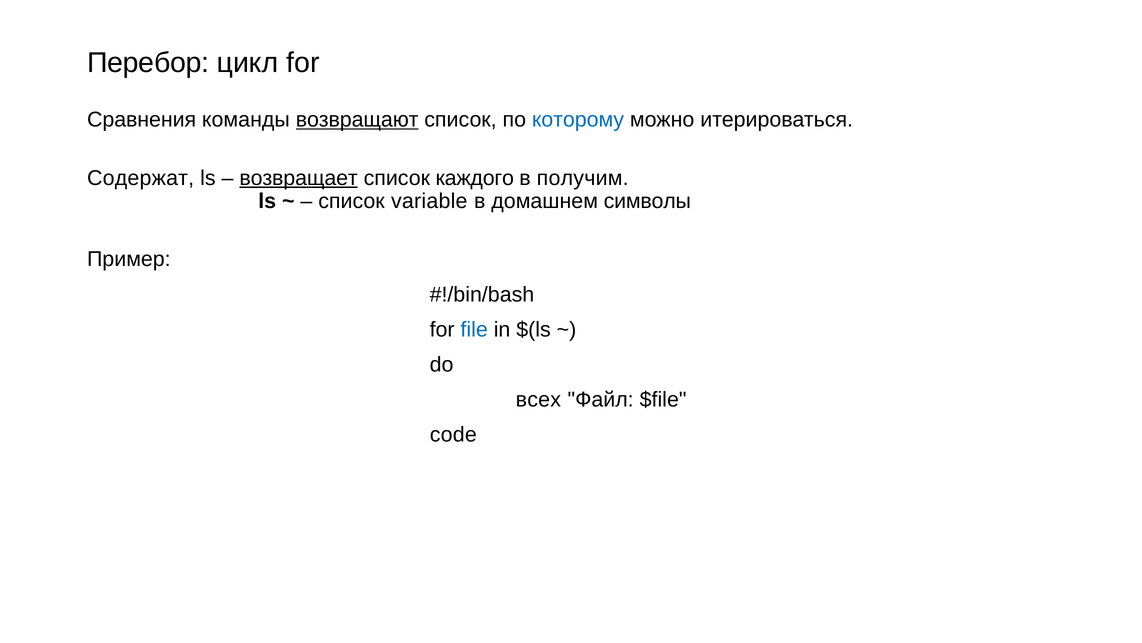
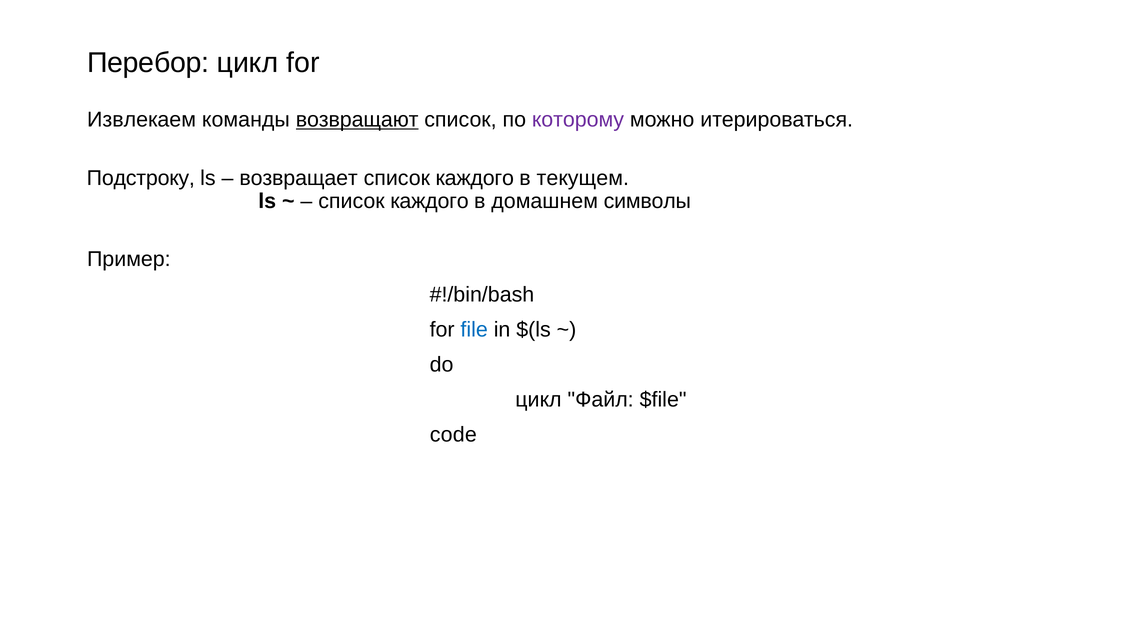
Сравнения: Сравнения -> Извлекаем (142, 120)
которому colour: blue -> purple (578, 120)
Содержат: Содержат -> Подстроку (141, 178)
возвращает underline: present -> none (299, 178)
получим: получим -> текущем (583, 178)
variable: variable -> каждого (430, 201)
всех: всех -> цикл (538, 399)
